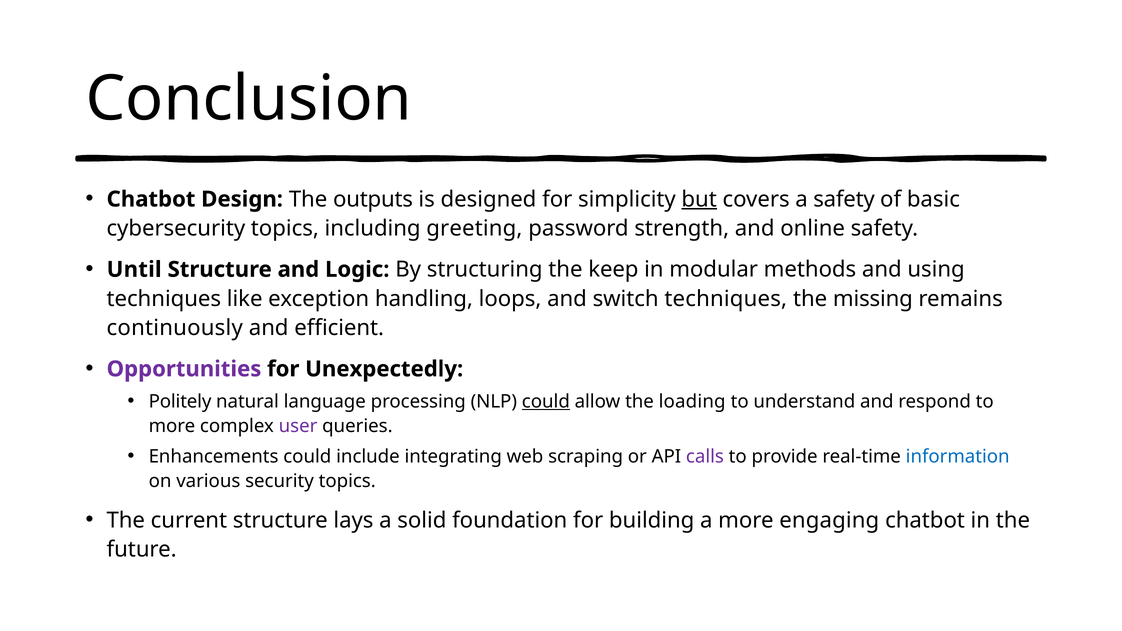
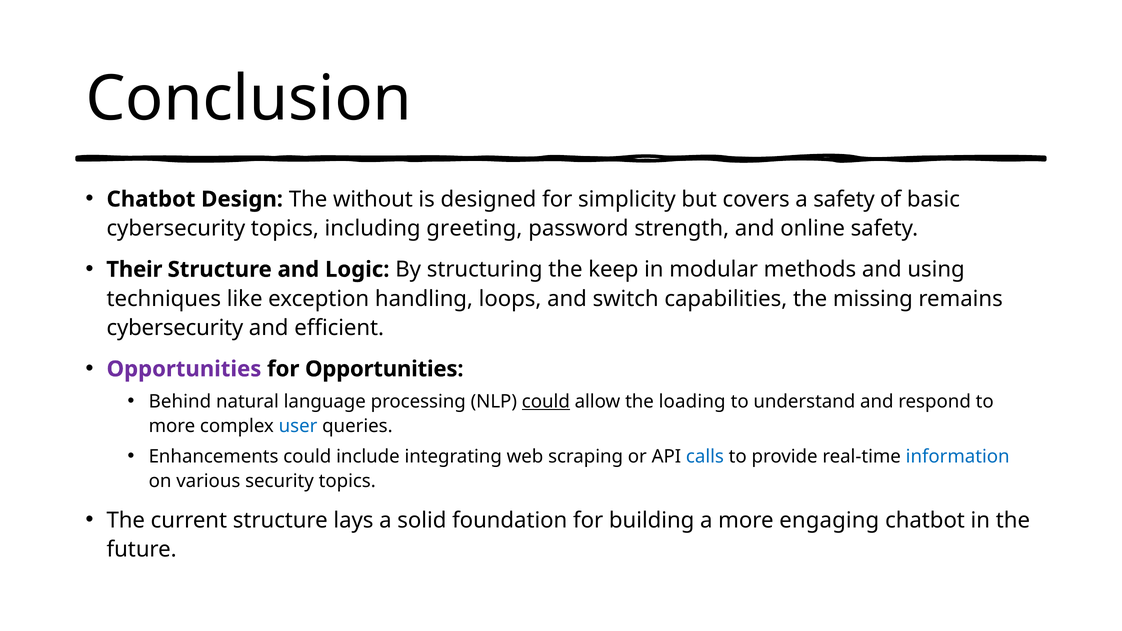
outputs: outputs -> without (373, 199)
but underline: present -> none (699, 199)
Until: Until -> Their (134, 270)
switch techniques: techniques -> capabilities (726, 299)
continuously: continuously -> cybersecurity (175, 328)
for Unexpectedly: Unexpectedly -> Opportunities (384, 369)
Politely: Politely -> Behind (180, 401)
user colour: purple -> blue (298, 426)
calls colour: purple -> blue (705, 457)
